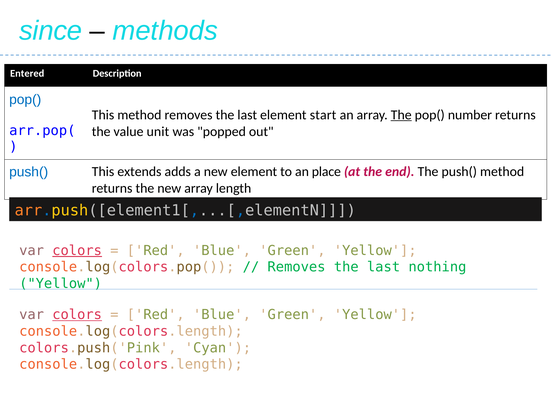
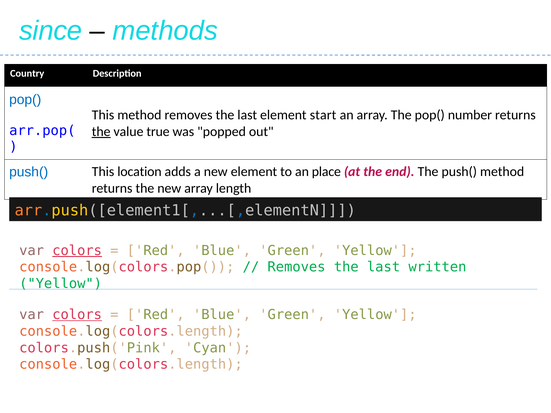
Entered: Entered -> Country (27, 73)
The underline: present -> none (401, 115)
the underline: none -> present (101, 132)
unit: unit -> true (158, 132)
extends: extends -> location (139, 172)
nothing: nothing -> written (437, 267)
